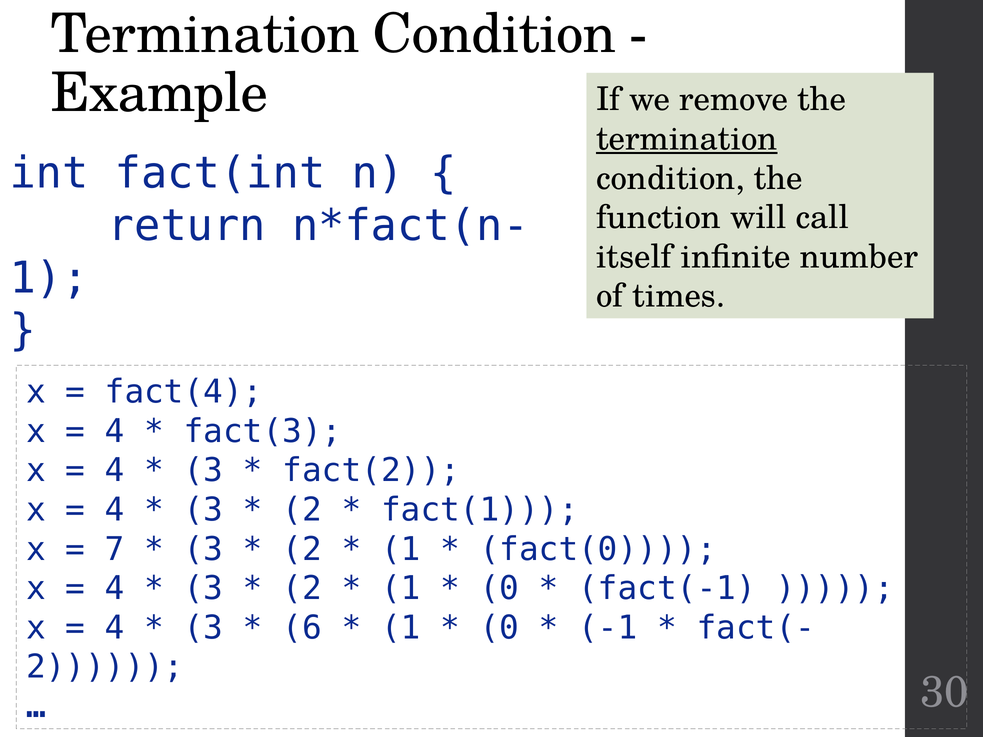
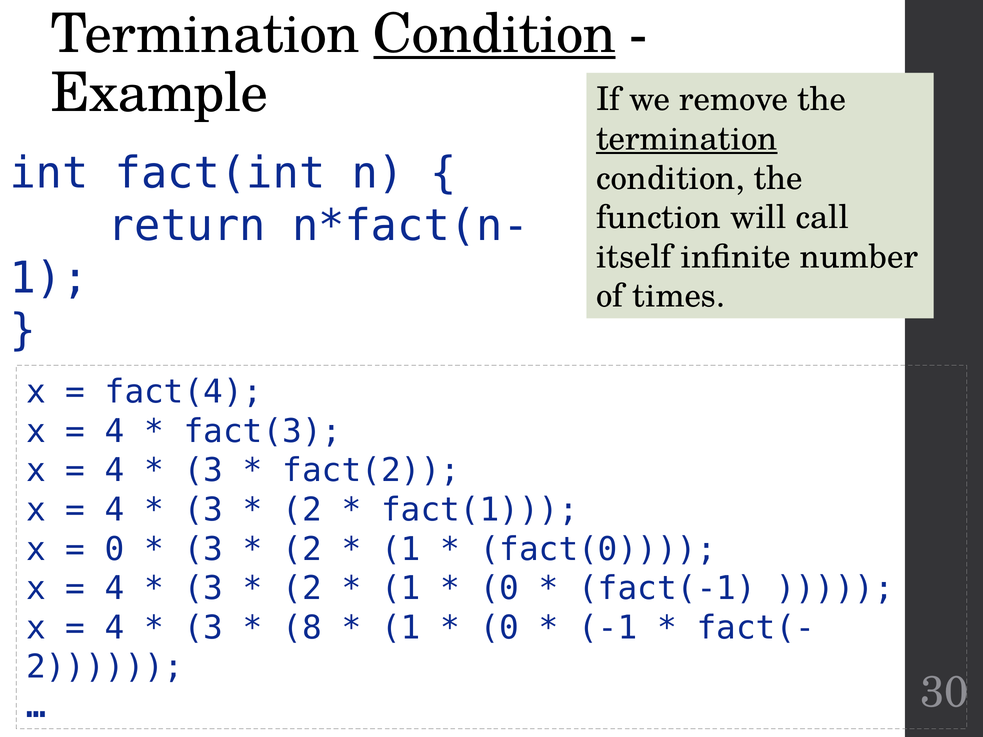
Condition underline: none -> present (495, 34)
7: 7 -> 0 (115, 549)
6: 6 -> 8 (302, 628)
